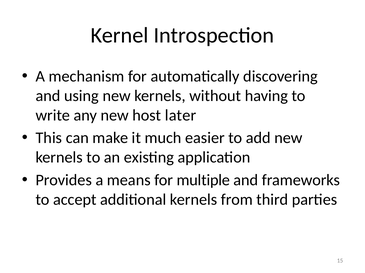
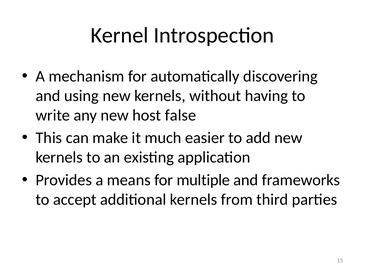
later: later -> false (181, 116)
